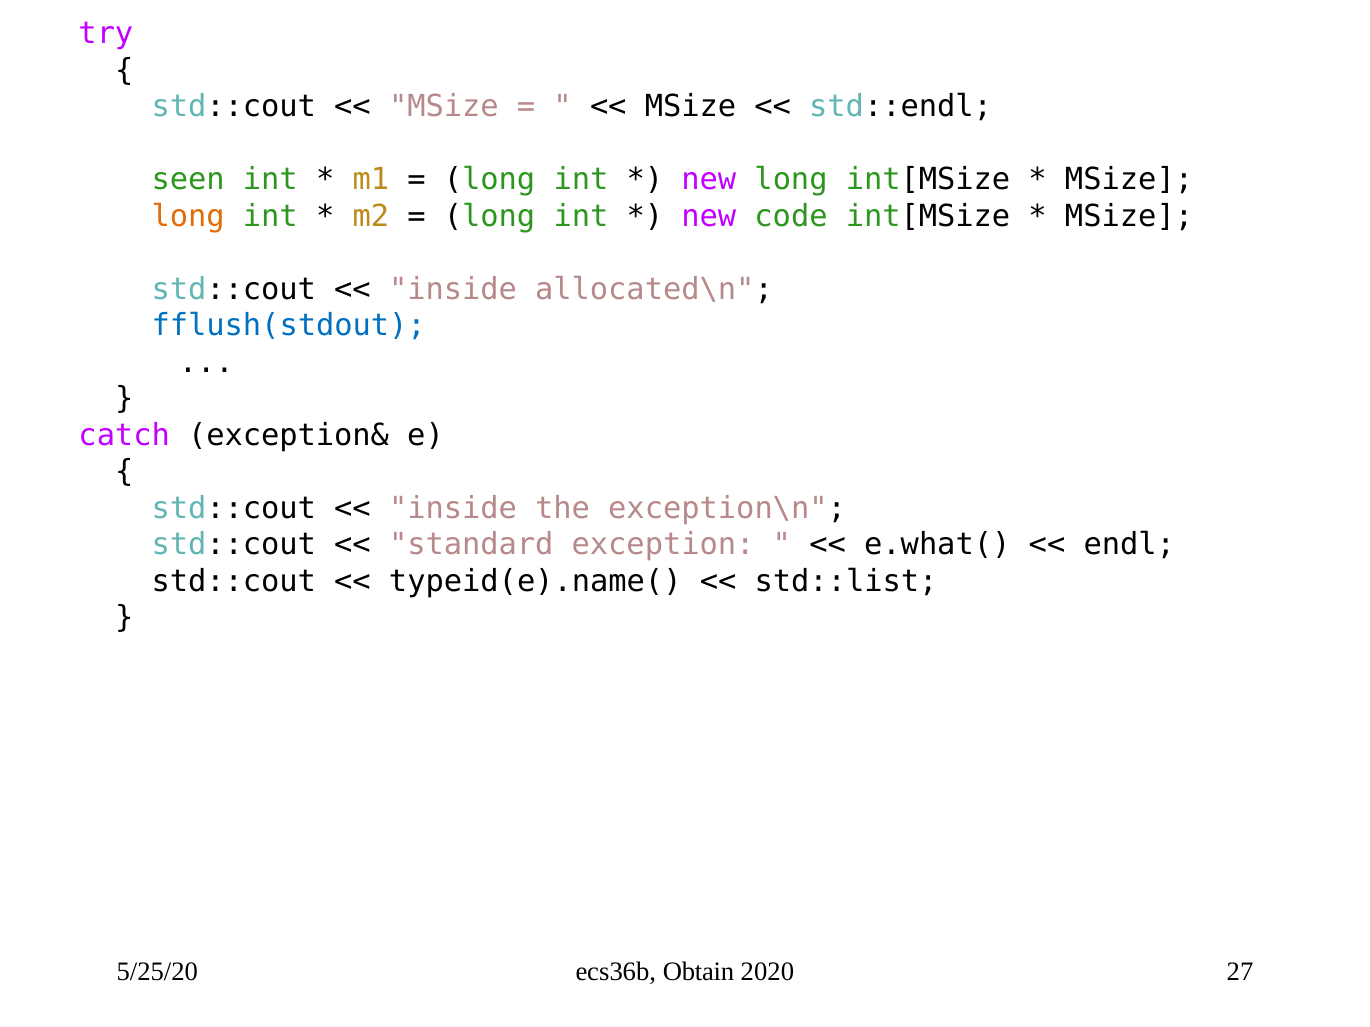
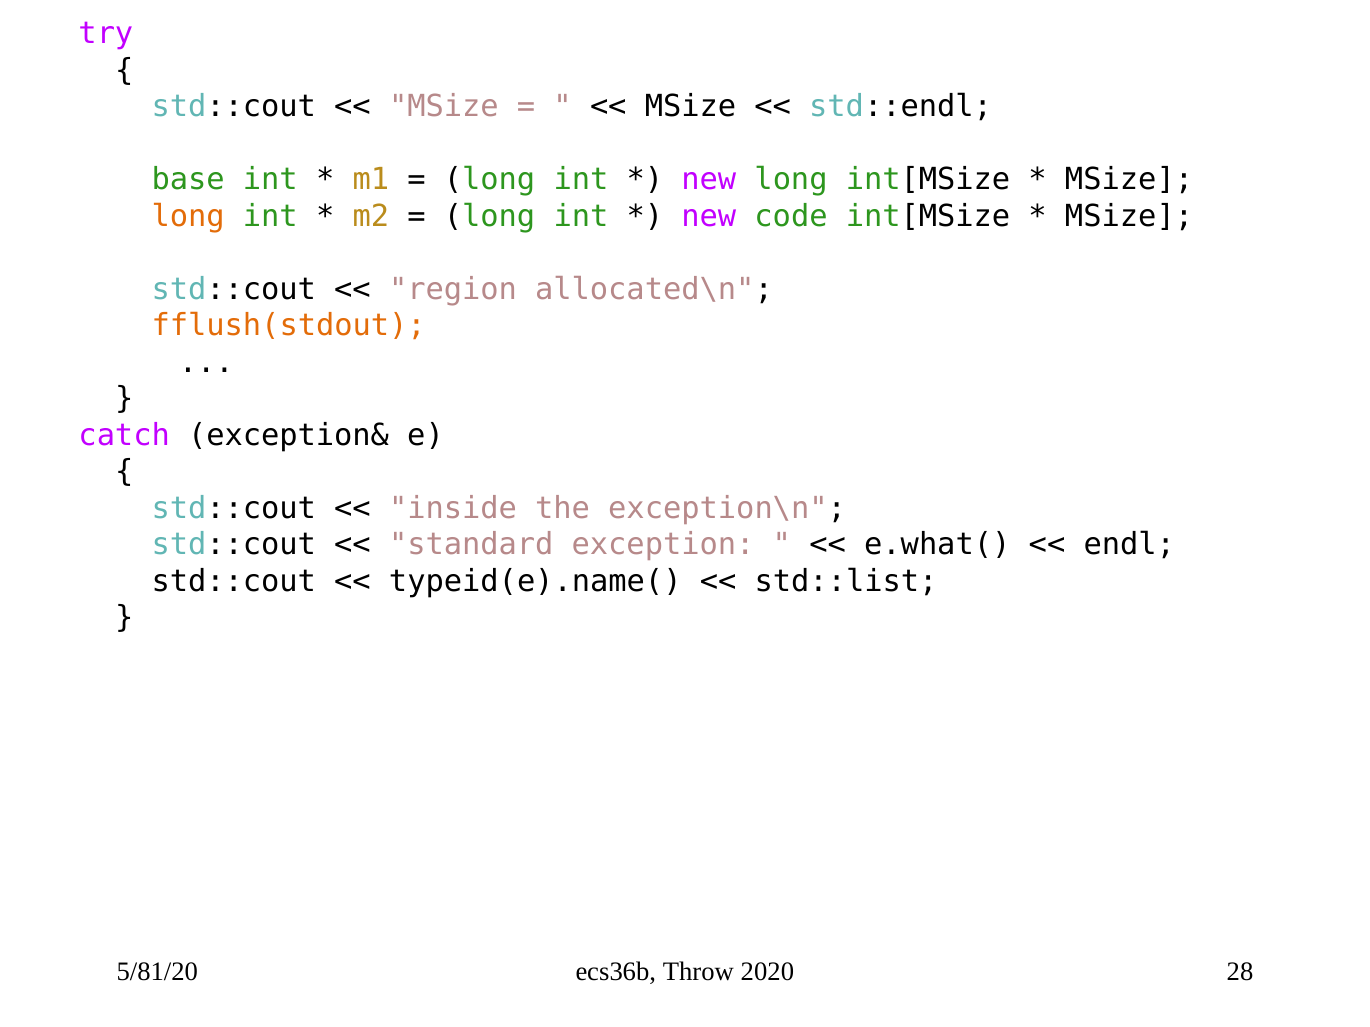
seen: seen -> base (188, 180)
inside: inside -> region (453, 289)
fflush(stdout colour: blue -> orange (289, 326)
5/25/20: 5/25/20 -> 5/81/20 (157, 972)
Obtain: Obtain -> Throw (698, 972)
27: 27 -> 28 (1240, 972)
